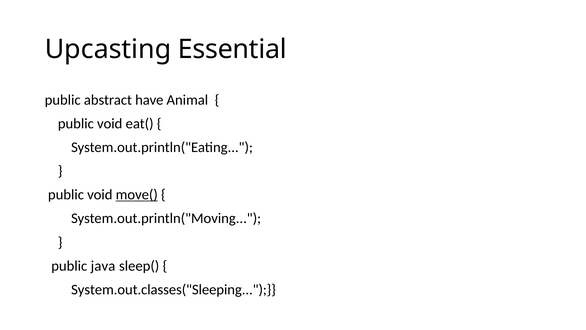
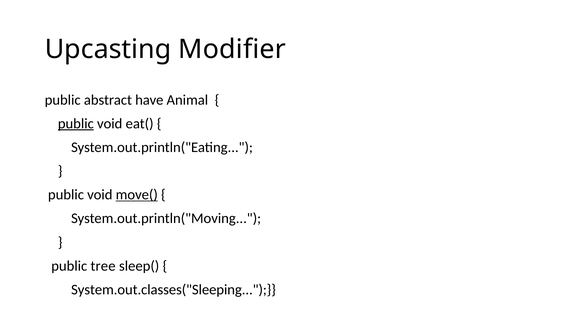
Essential: Essential -> Modifier (232, 49)
public underline: none -> present (76, 123)
java: java -> tree (103, 266)
